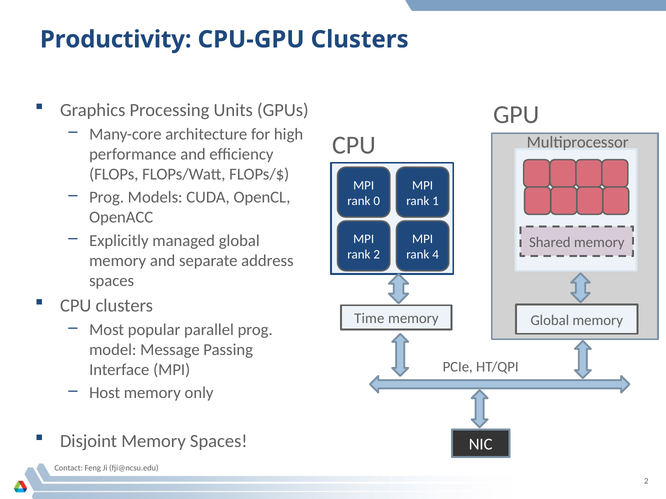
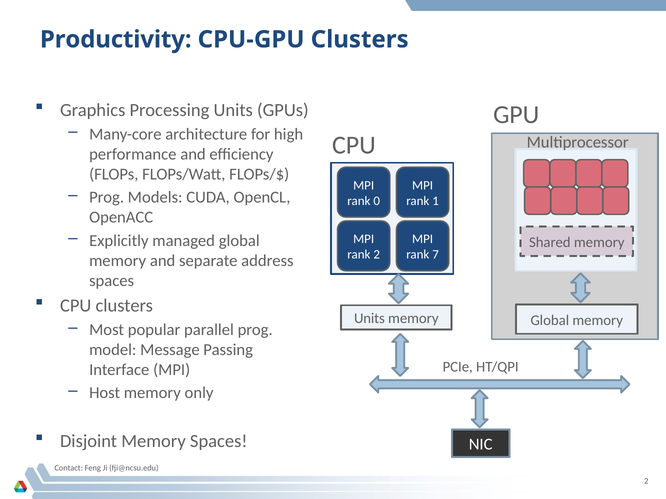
4: 4 -> 7 (436, 255)
Time: Time -> Units (369, 319)
